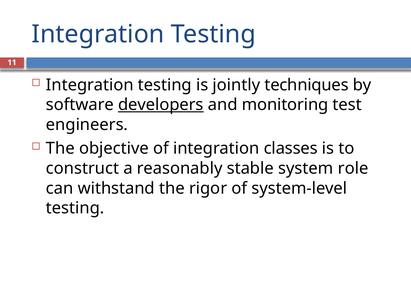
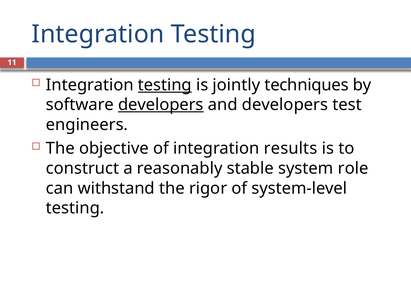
testing underline: none -> present (165, 85)
and monitoring: monitoring -> developers (285, 105)
classes: classes -> results (291, 149)
